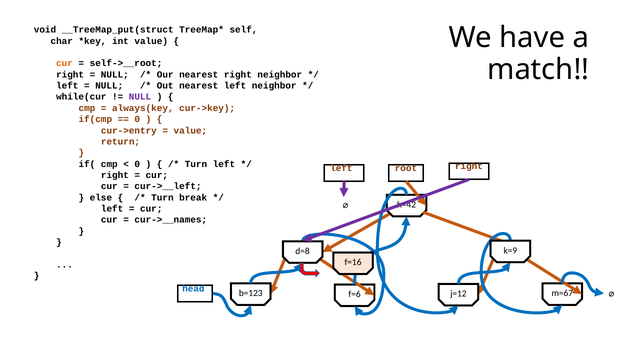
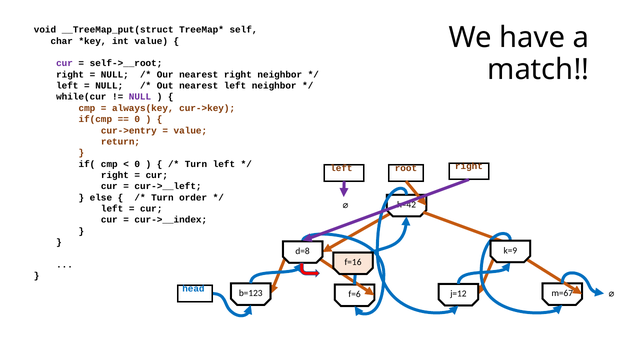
cur colour: orange -> purple (65, 63)
break: break -> order (193, 197)
cur->__names: cur->__names -> cur->__index (171, 220)
